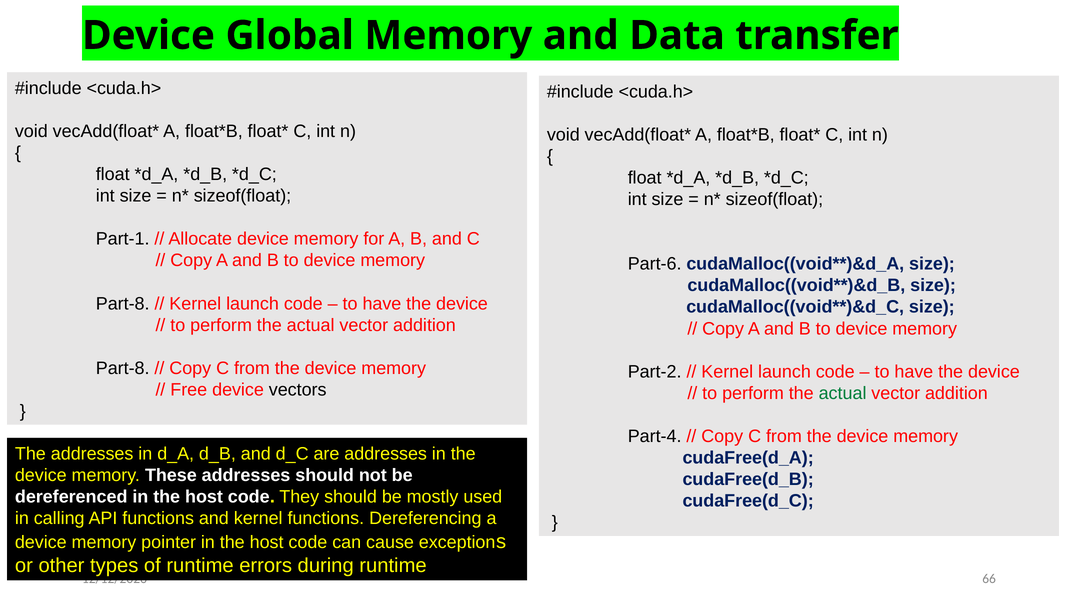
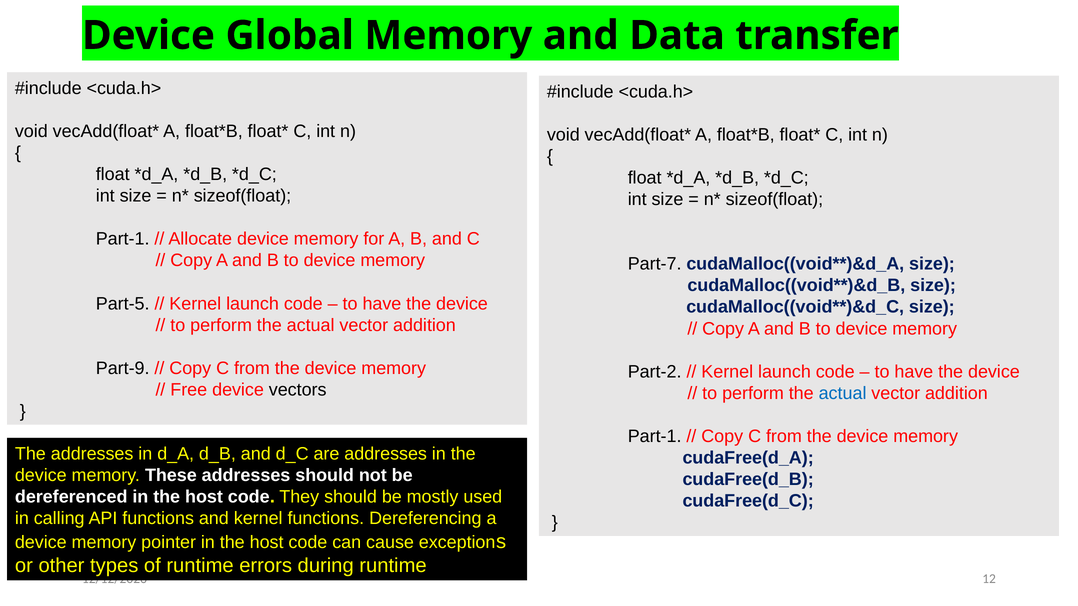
Part-6: Part-6 -> Part-7 (655, 264)
Part-8: Part-8 -> Part-5 (123, 304)
Part-8: Part-8 -> Part-9 (123, 368)
actual colour: green -> blue (843, 393)
Part-4: Part-4 -> Part-1 (655, 437)
66: 66 -> 12 (989, 579)
